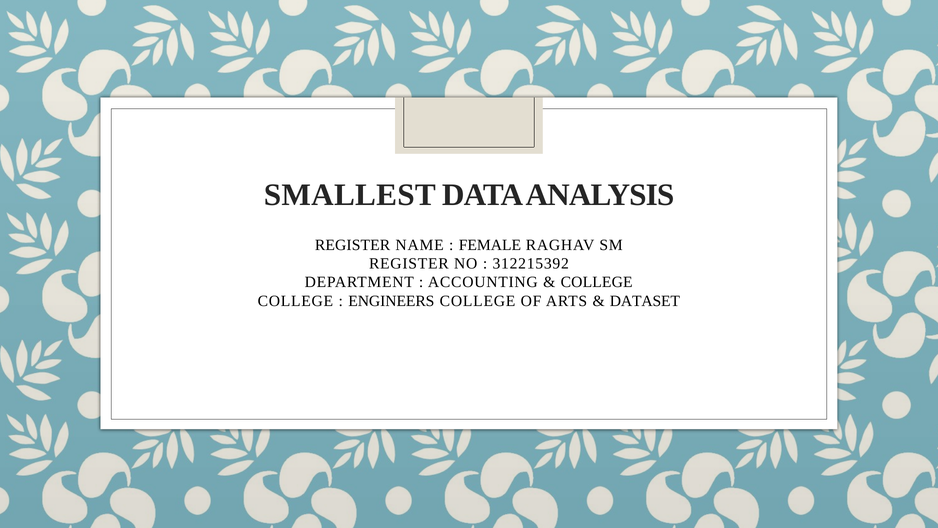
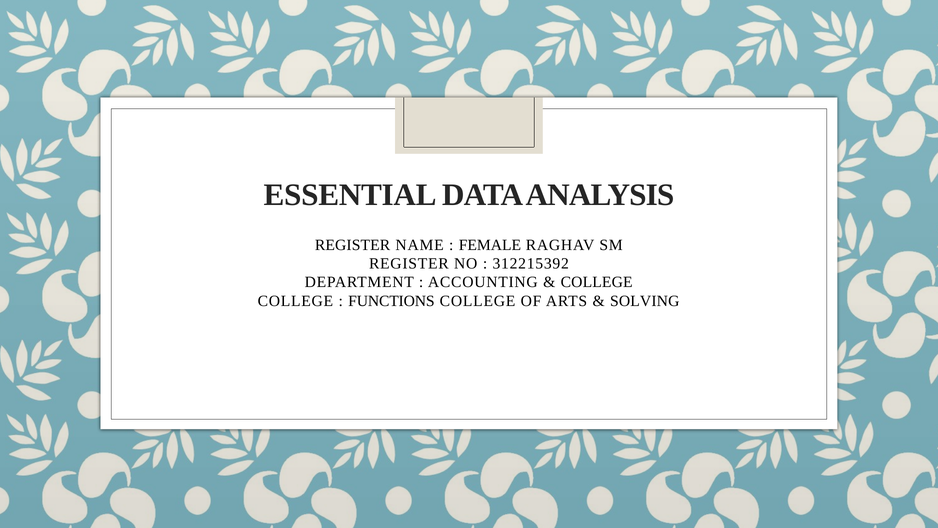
SMALLEST: SMALLEST -> ESSENTIAL (350, 195)
ENGINEERS: ENGINEERS -> FUNCTIONS (391, 301)
DATASET: DATASET -> SOLVING (645, 301)
